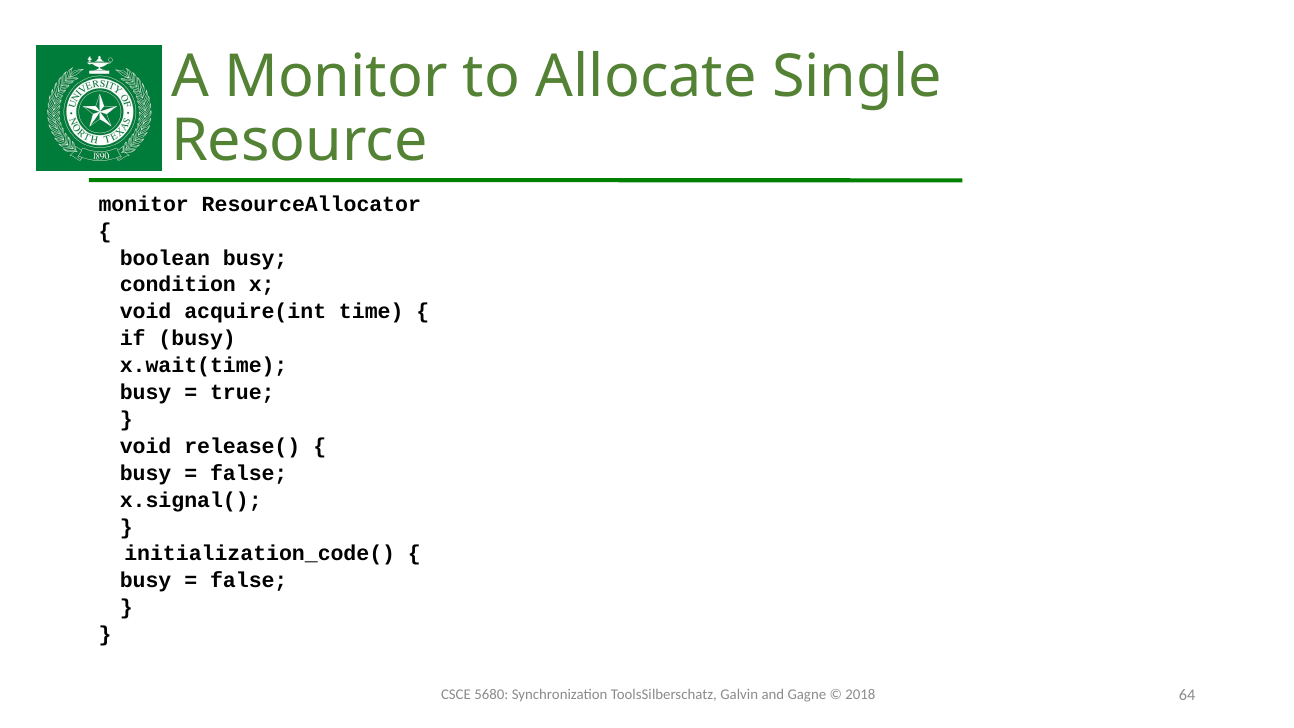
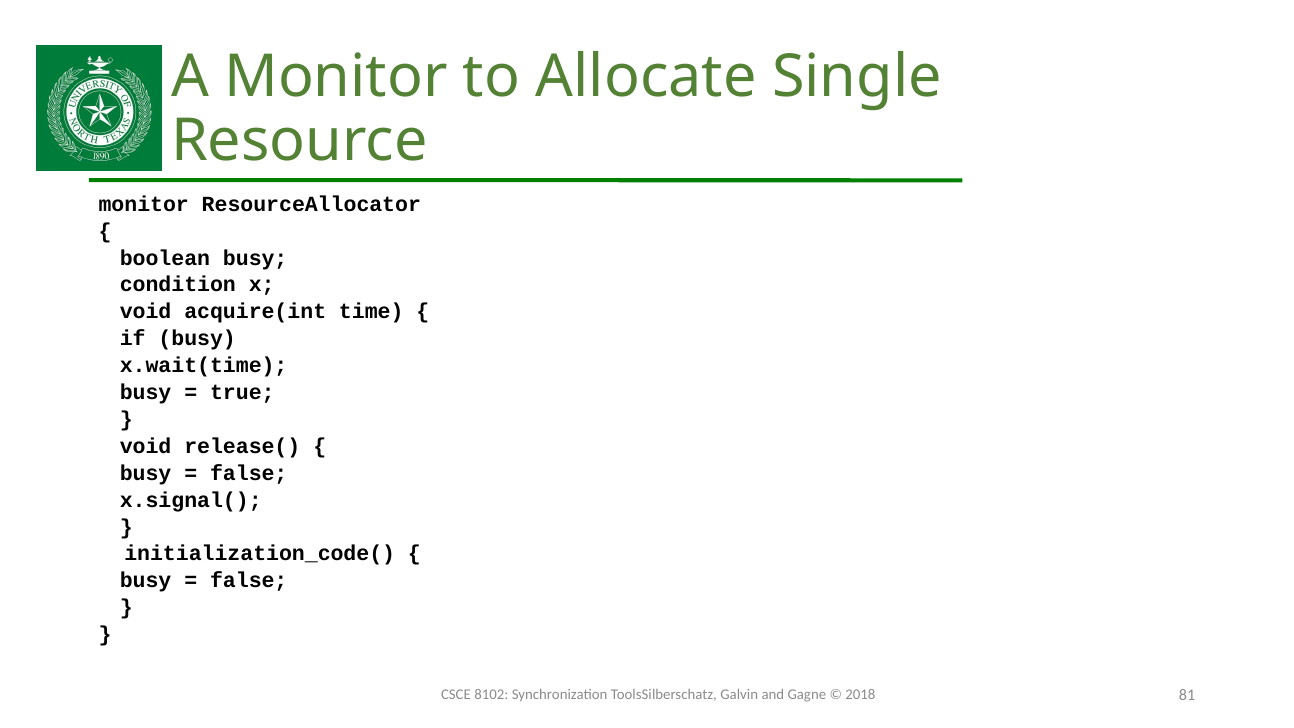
5680: 5680 -> 8102 (491, 695)
64: 64 -> 81 (1187, 695)
